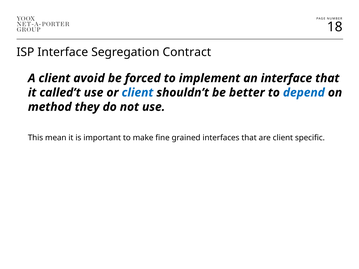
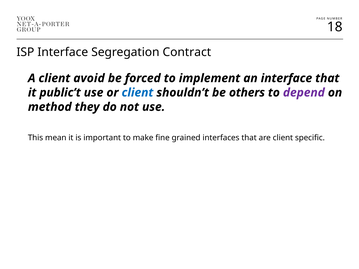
called’t: called’t -> public’t (60, 93)
better: better -> others (247, 93)
depend colour: blue -> purple (304, 93)
